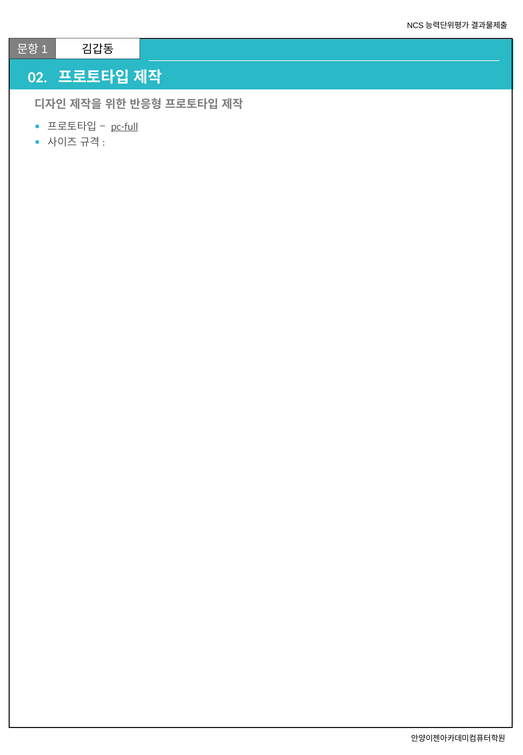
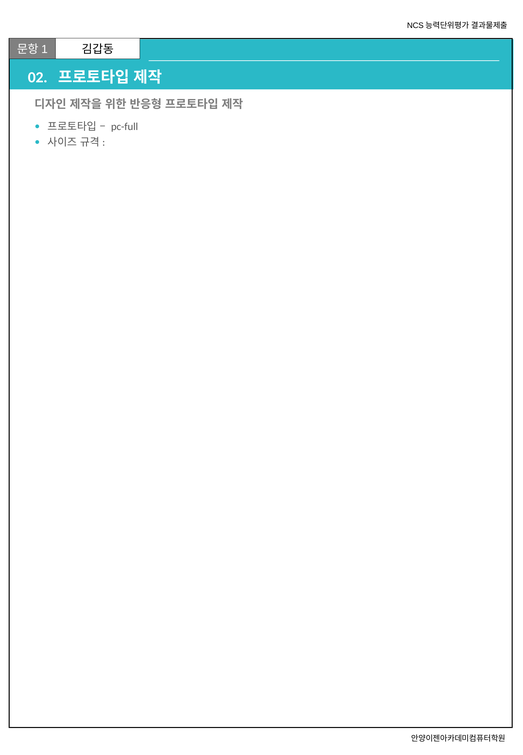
pc-full underline: present -> none (125, 127)
